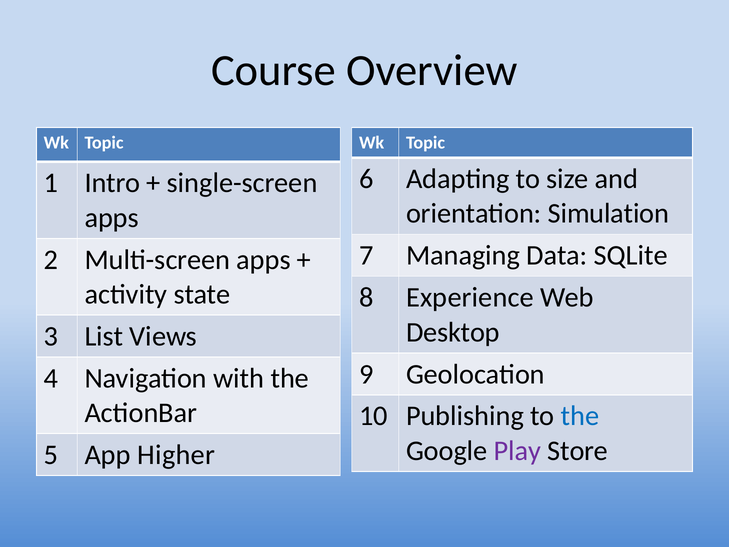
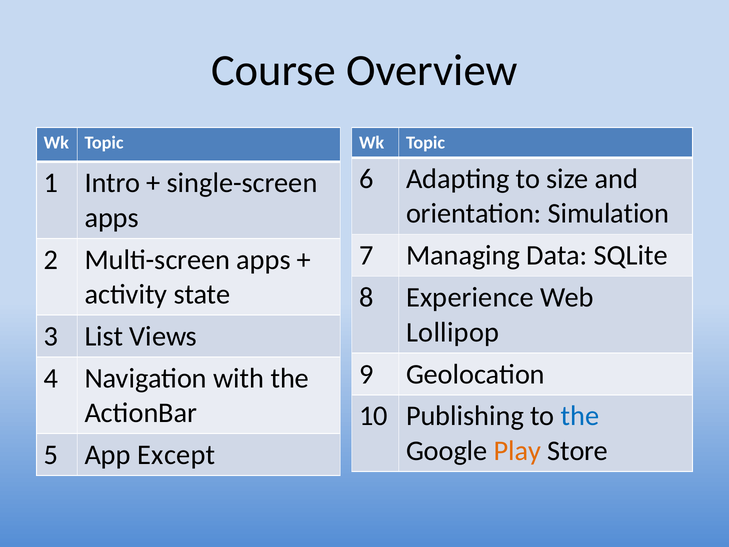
Desktop: Desktop -> Lollipop (453, 332)
Play colour: purple -> orange (518, 451)
Higher: Higher -> Except (176, 455)
